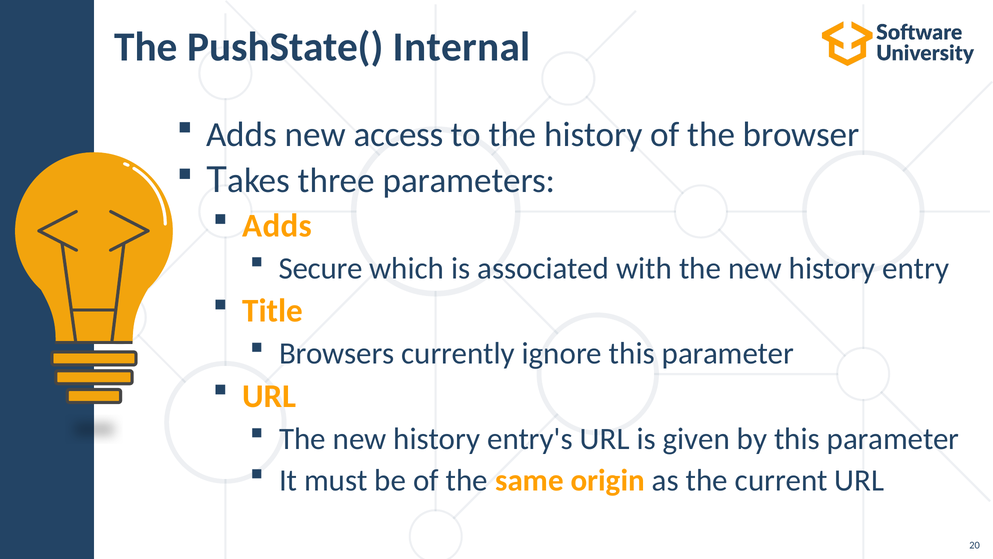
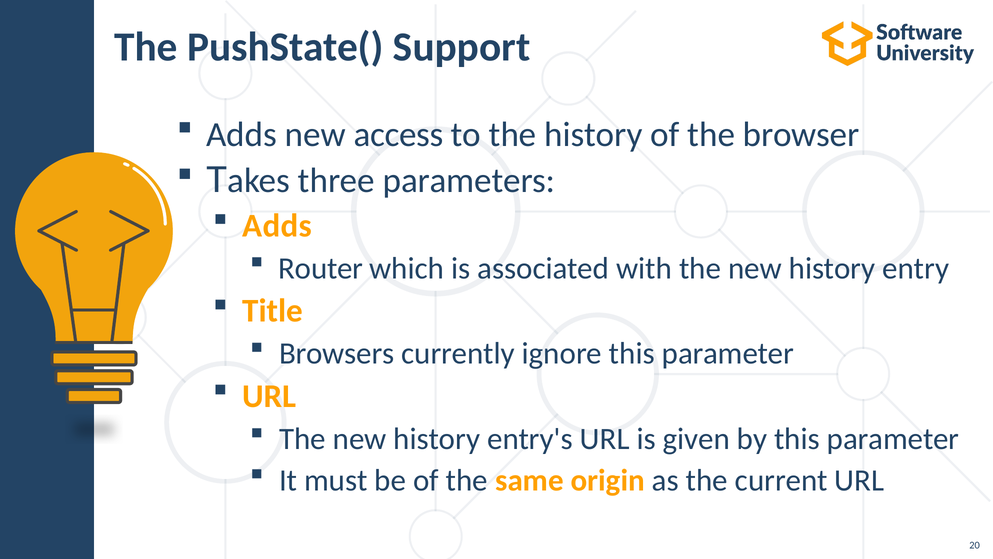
Internal: Internal -> Support (462, 47)
Secure: Secure -> Router (321, 268)
